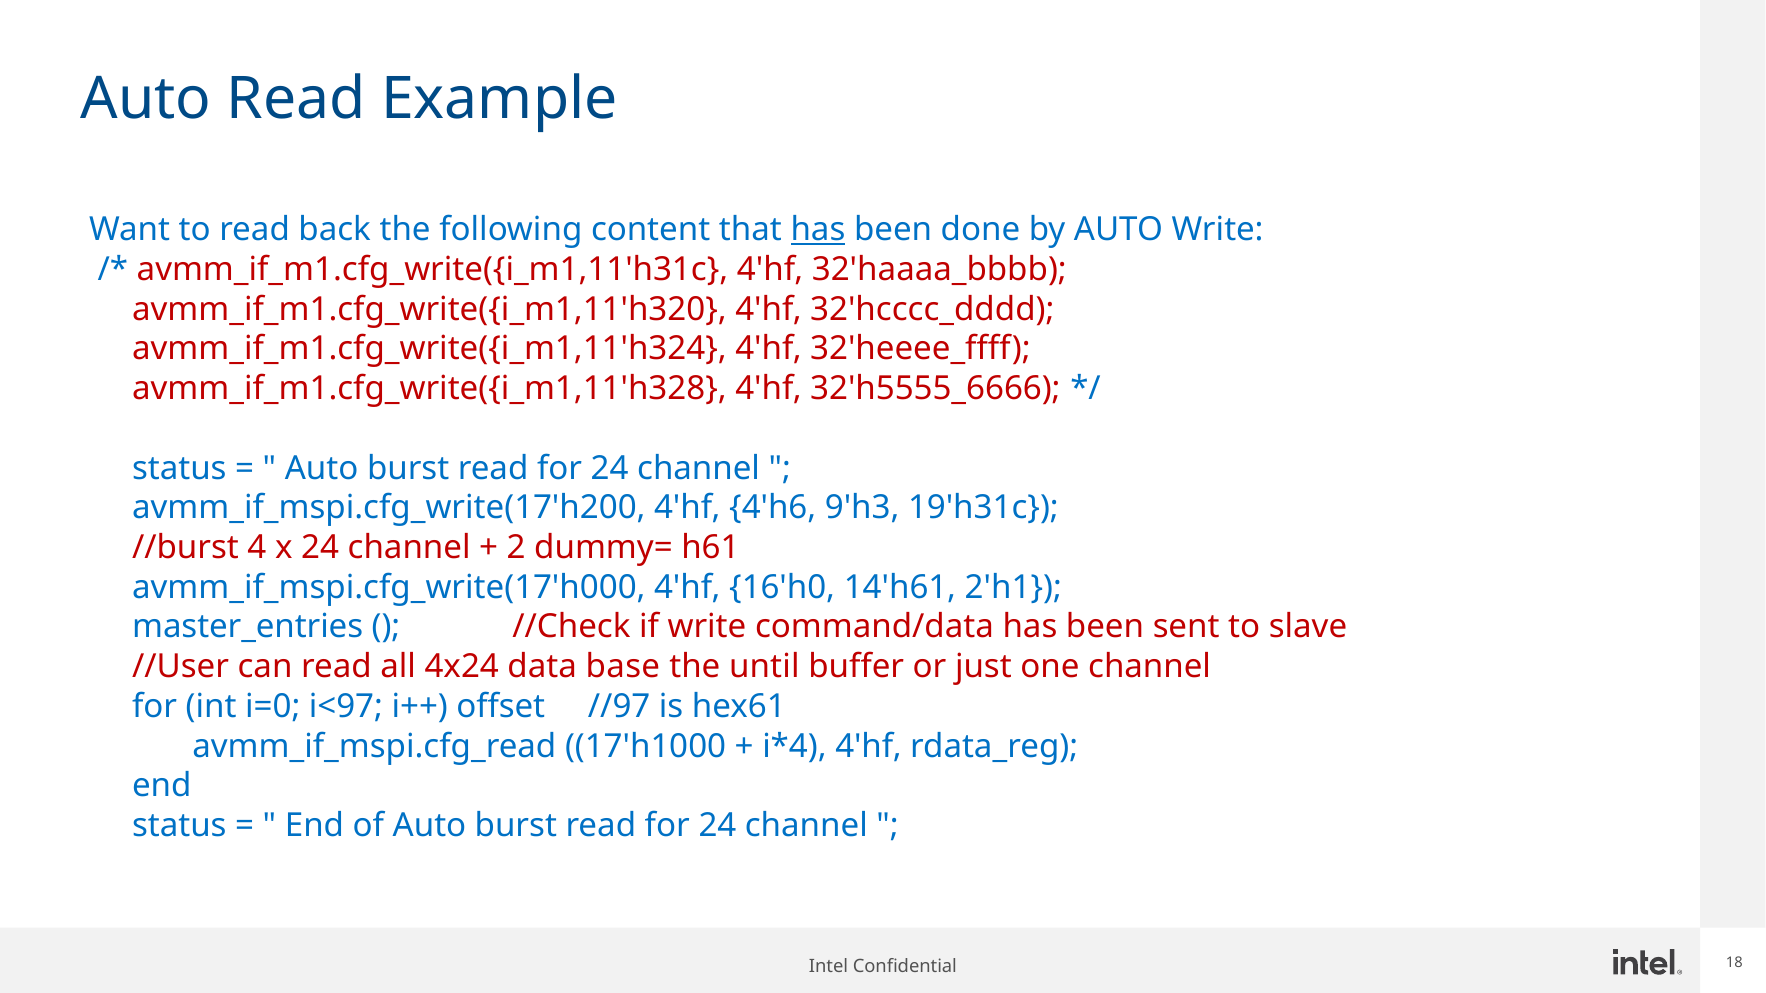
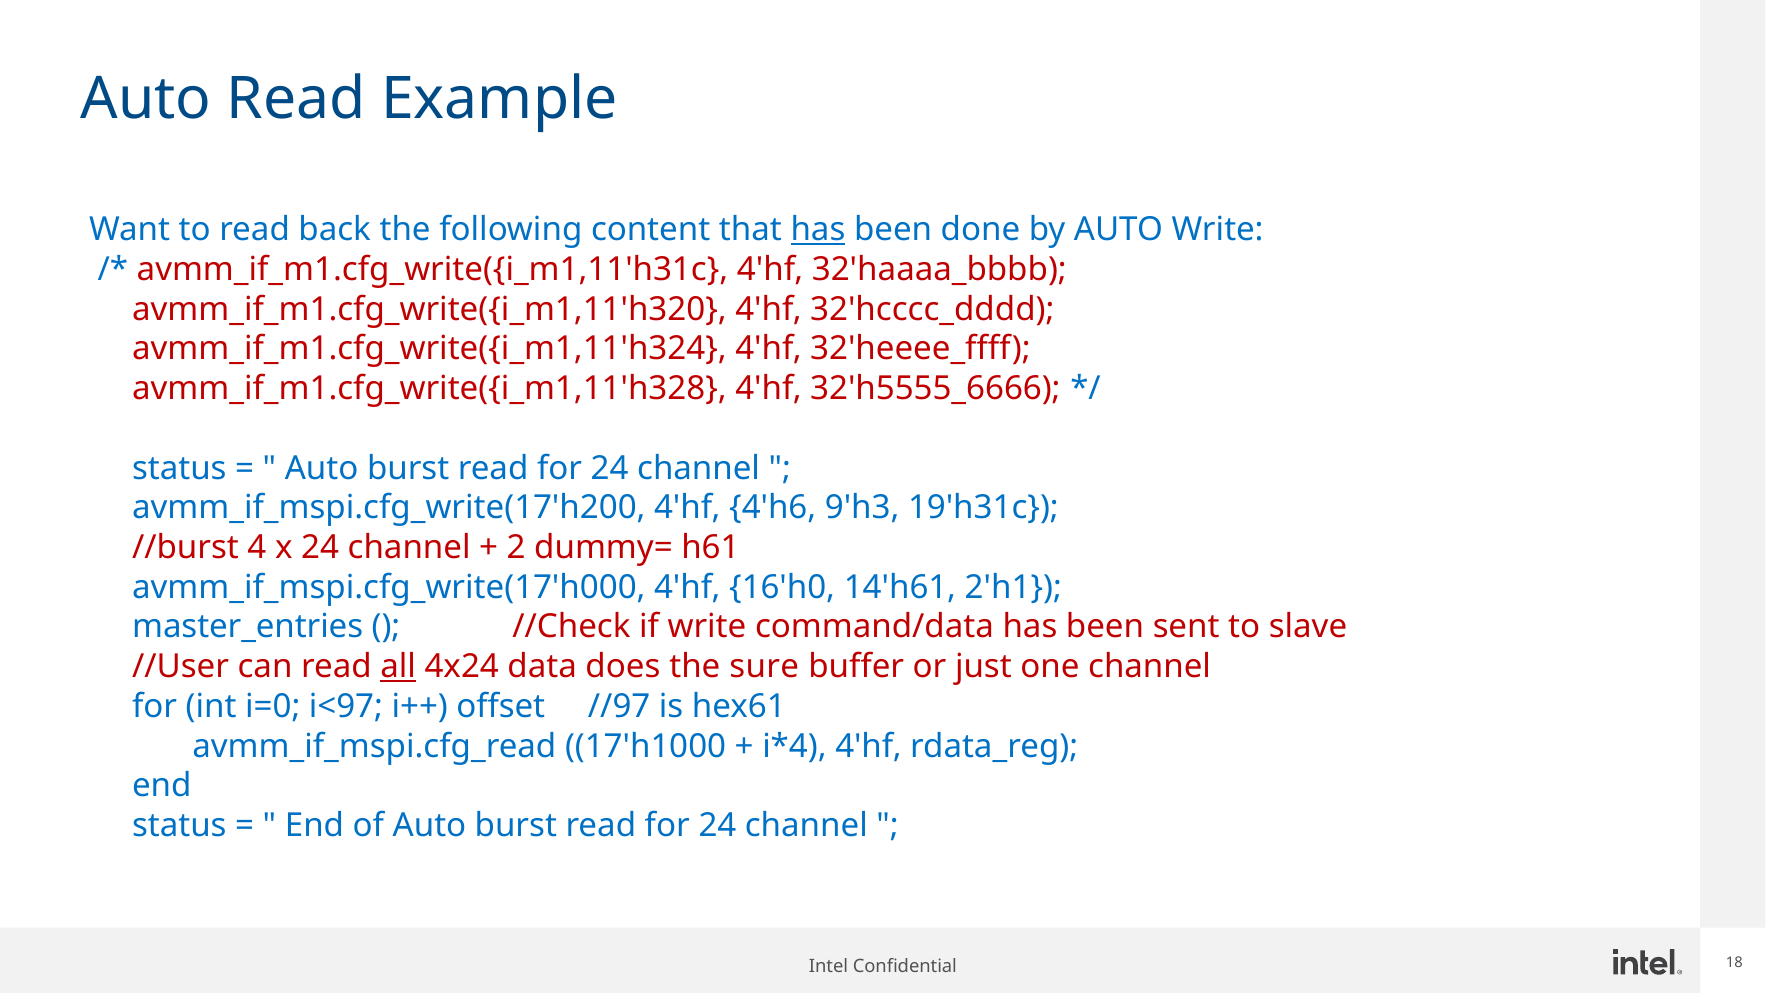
all underline: none -> present (398, 667)
base: base -> does (623, 667)
until: until -> sure (764, 667)
